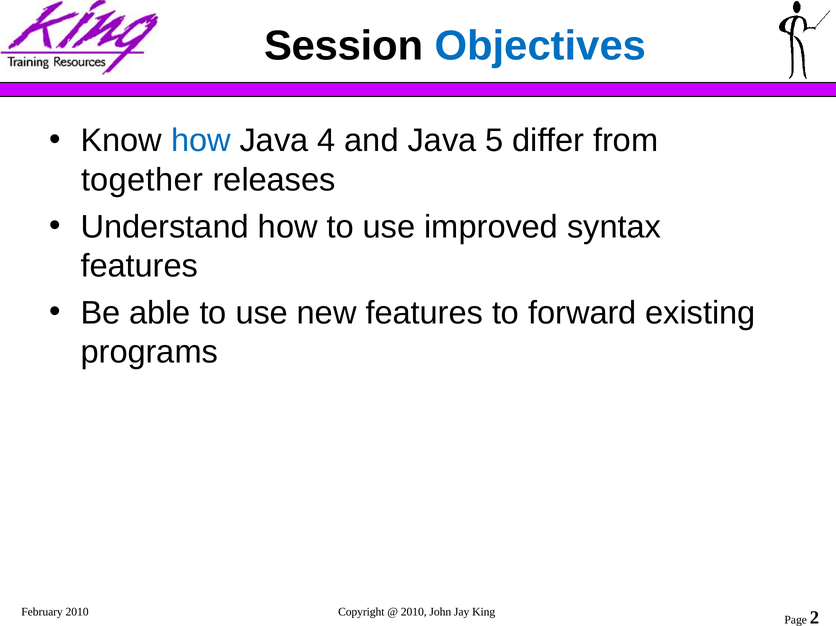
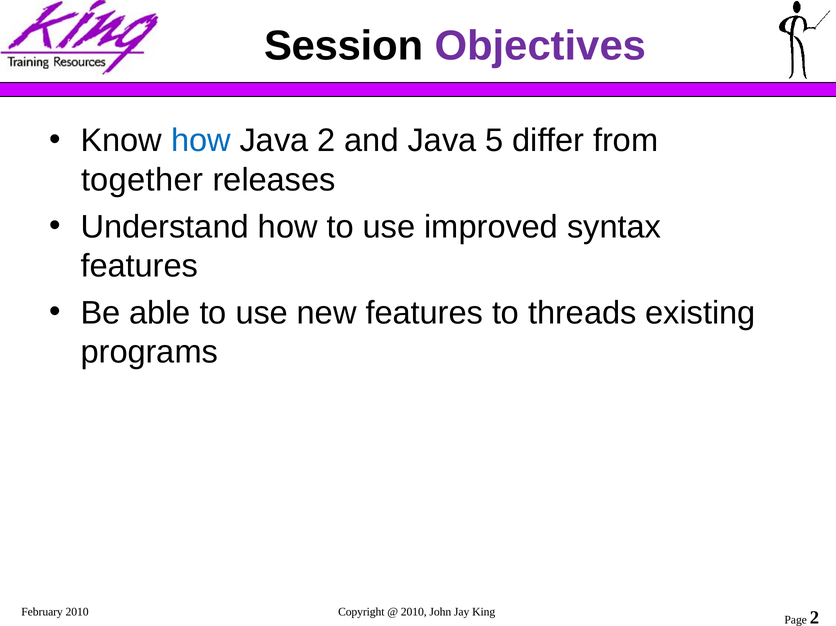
Objectives colour: blue -> purple (540, 46)
Java 4: 4 -> 2 (327, 141)
forward: forward -> threads (582, 313)
